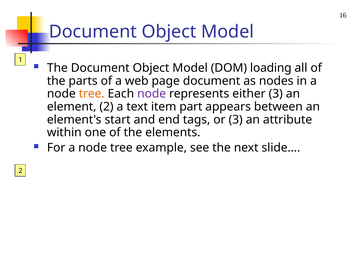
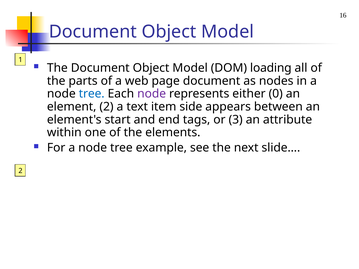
tree colour: orange -> blue (92, 94)
either 3: 3 -> 0 (276, 94)
part: part -> side (191, 107)
